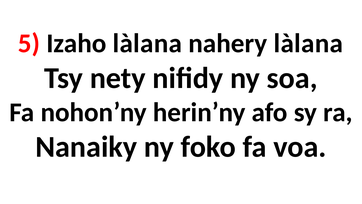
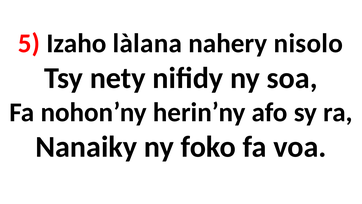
nahery làlana: làlana -> nisolo (308, 43)
